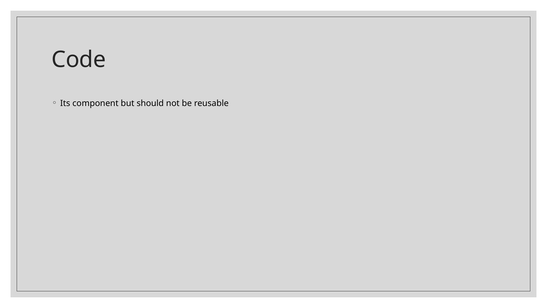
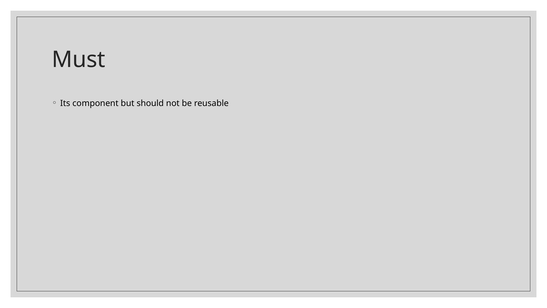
Code: Code -> Must (79, 59)
